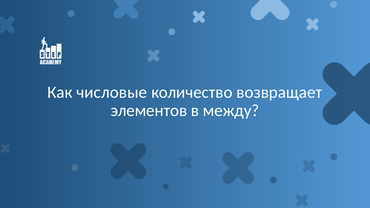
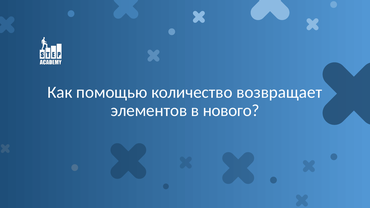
числовые: числовые -> помощью (112, 92)
между: между -> нового (231, 111)
